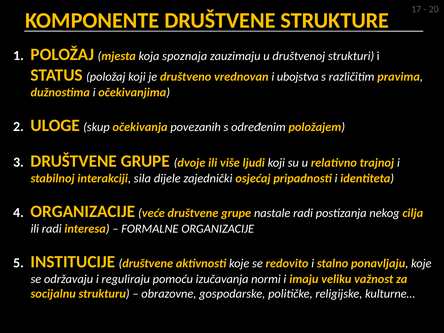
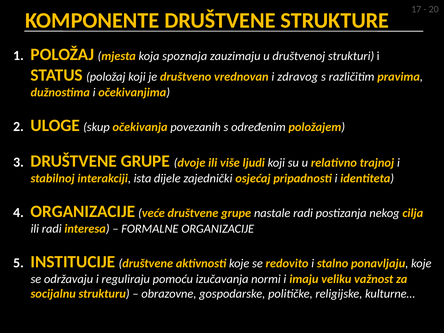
ubojstva: ubojstva -> zdravog (298, 77)
sila: sila -> ista (143, 178)
